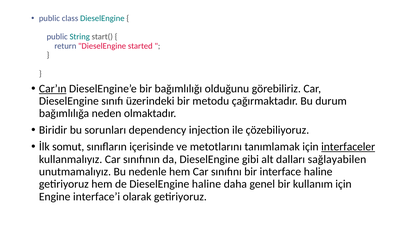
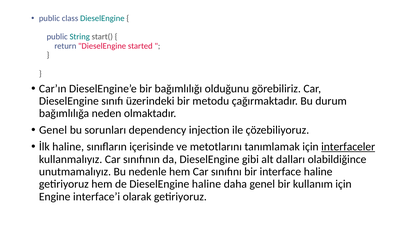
Car’ın underline: present -> none (53, 89)
Biridir: Biridir -> Genel (53, 131)
İlk somut: somut -> haline (68, 147)
sağlayabilen: sağlayabilen -> olabildiğince (337, 160)
